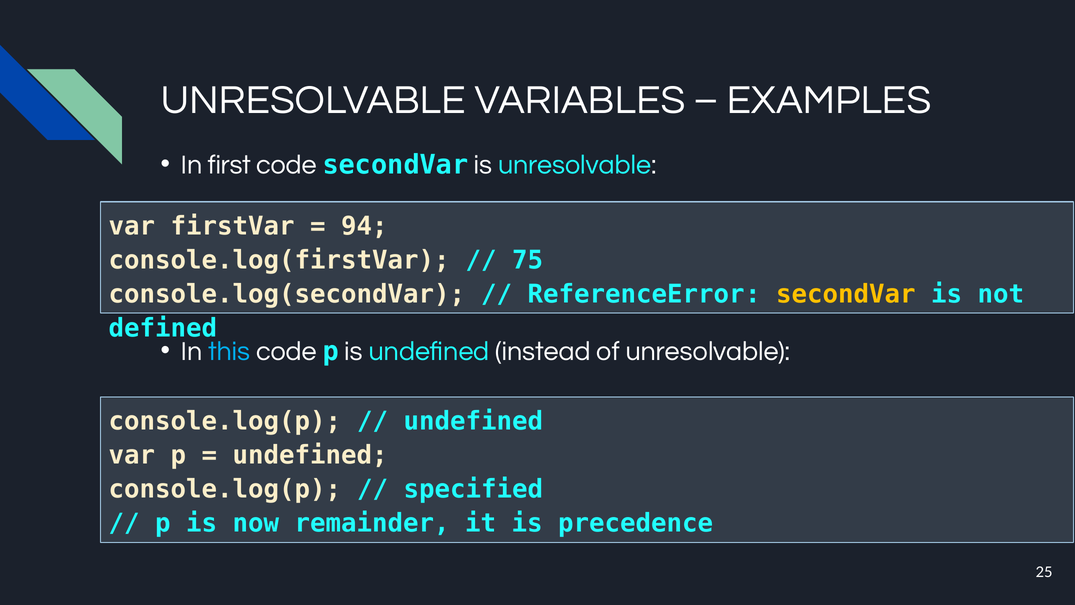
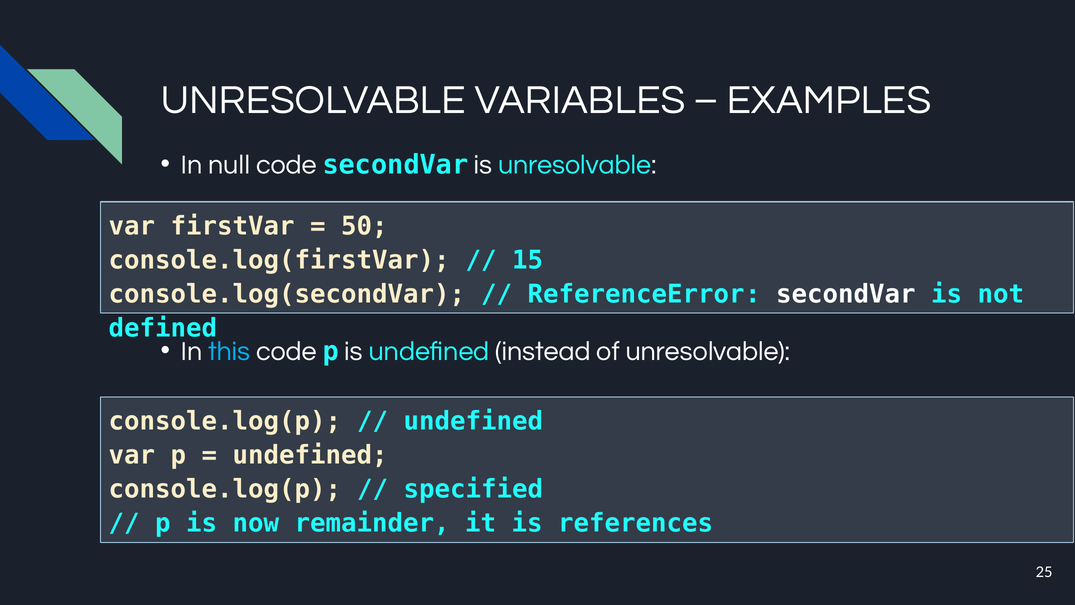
first: first -> null (229, 165)
94: 94 -> 50 (364, 226)
75: 75 -> 15 (528, 260)
secondVar colour: yellow -> white (846, 294)
precedence: precedence -> references (636, 523)
